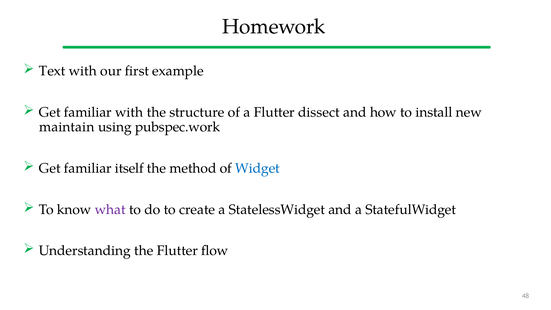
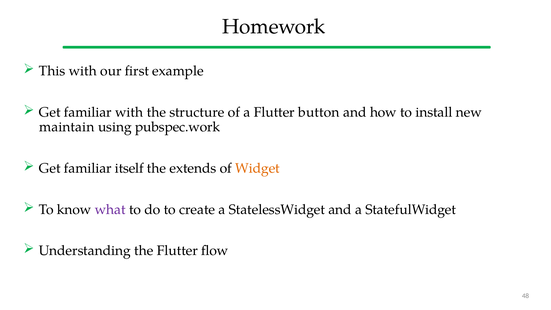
Text: Text -> This (52, 71)
dissect: dissect -> button (319, 112)
method: method -> extends (193, 168)
Widget colour: blue -> orange (258, 168)
